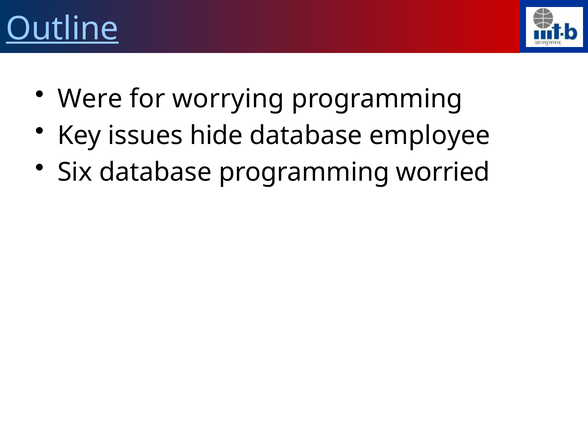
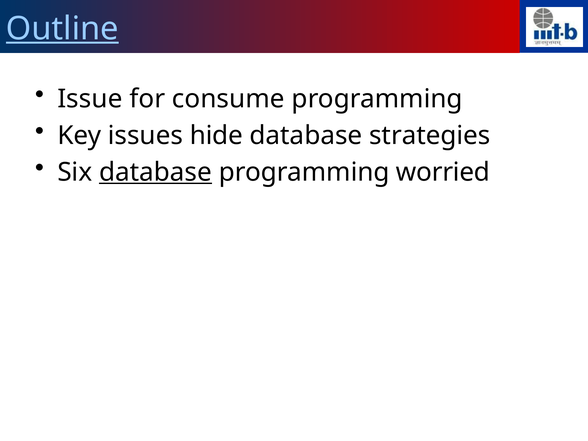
Were: Were -> Issue (90, 99)
worrying: worrying -> consume (228, 99)
employee: employee -> strategies (430, 135)
database underline: none -> present (155, 172)
